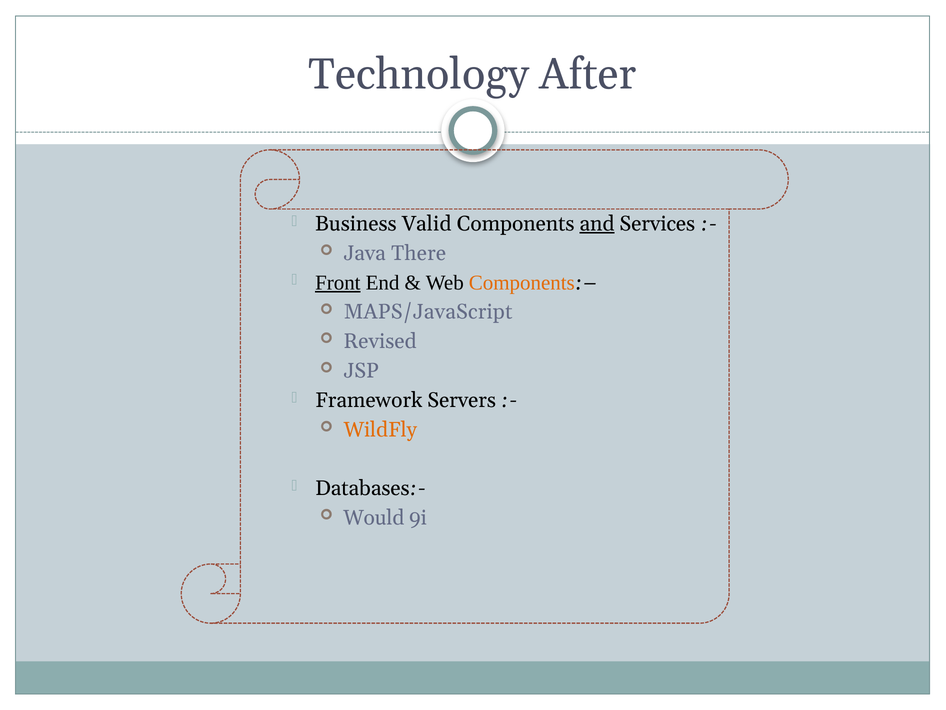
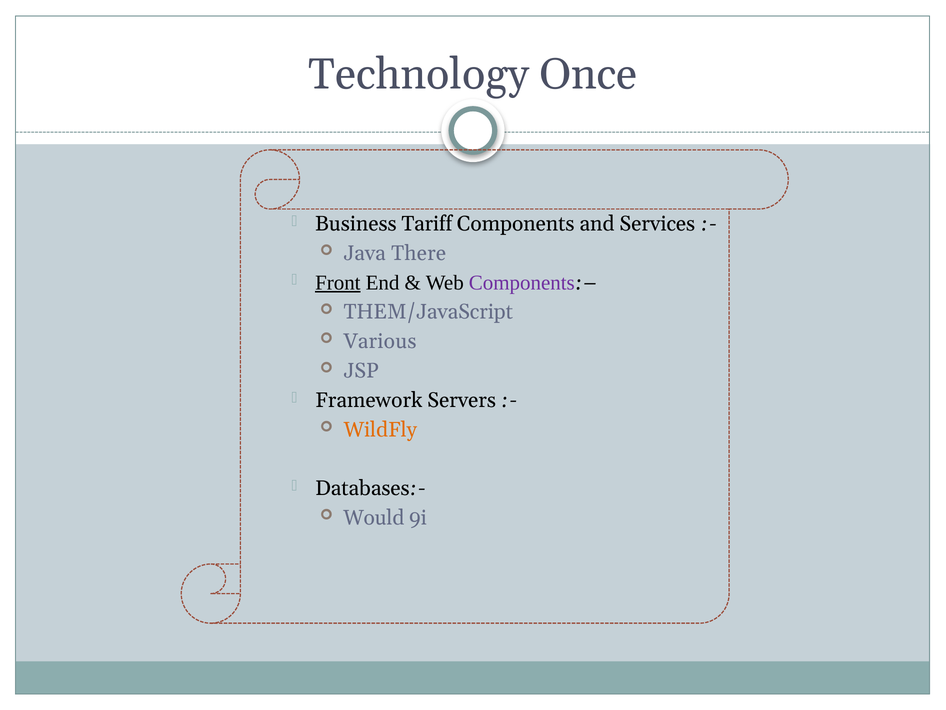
After: After -> Once (588, 74)
Valid: Valid -> Tariff (427, 224)
and underline: present -> none (597, 224)
Components colour: orange -> purple (522, 282)
MAPS/JavaScript: MAPS/JavaScript -> THEM/JavaScript (428, 312)
Revised: Revised -> Various (380, 341)
